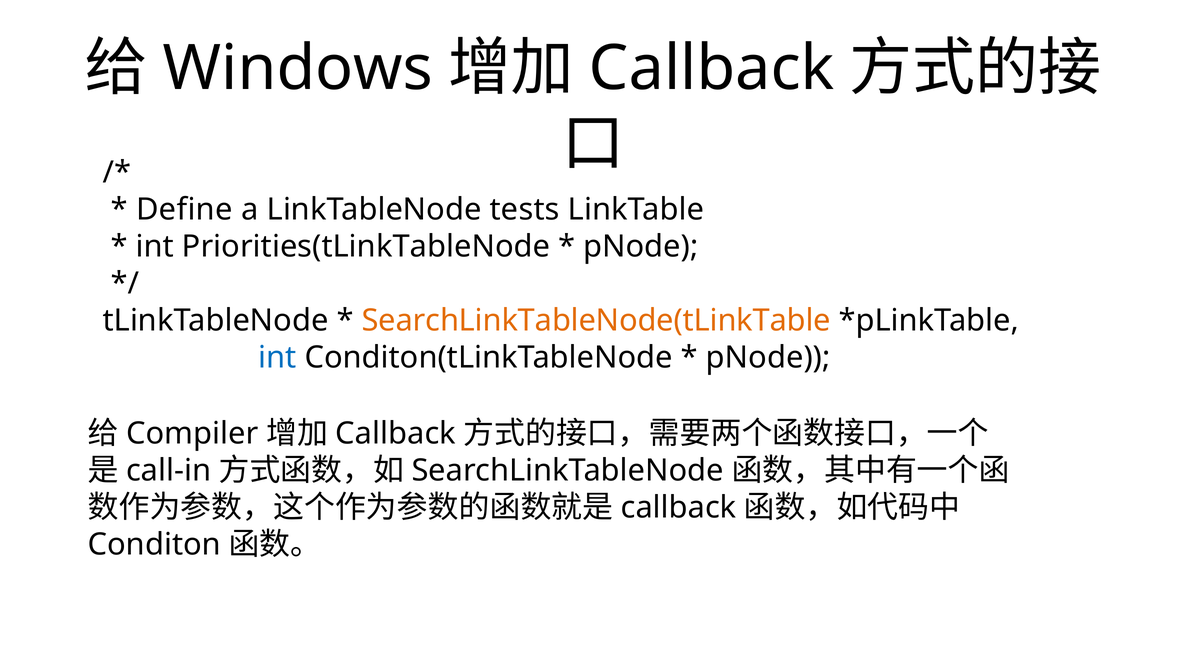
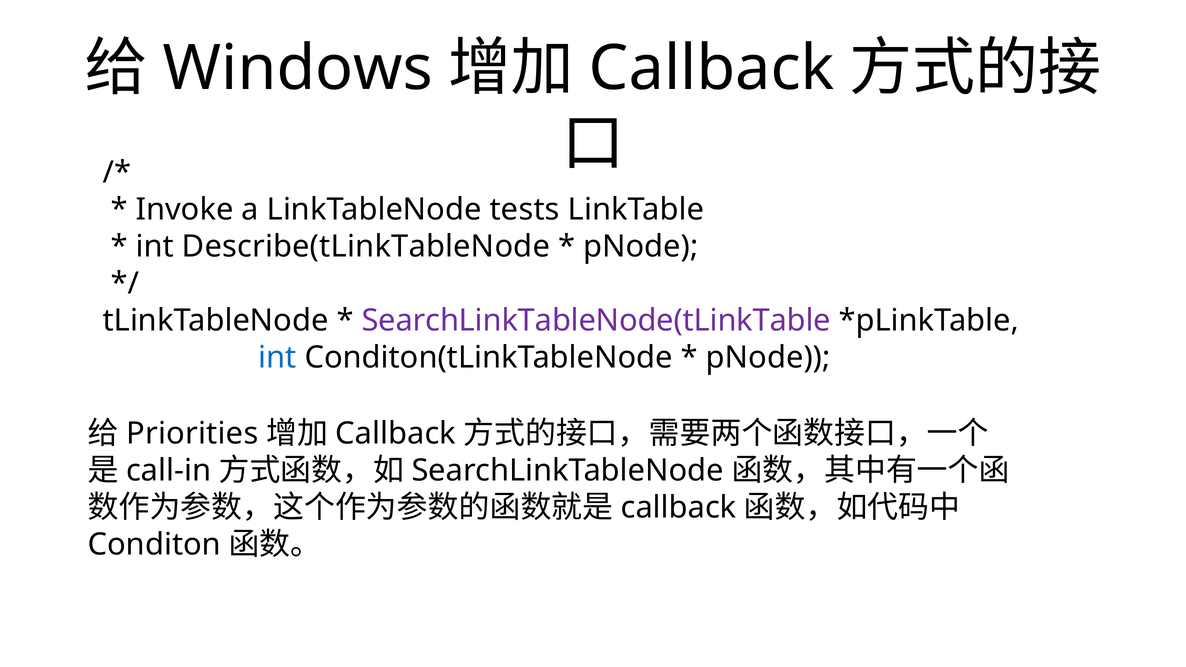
Define: Define -> Invoke (185, 209)
Priorities(tLinkTableNode: Priorities(tLinkTableNode -> Describe(tLinkTableNode (366, 247)
SearchLinkTableNode(tLinkTable colour: orange -> purple (596, 321)
Compiler: Compiler -> Priorities (192, 433)
